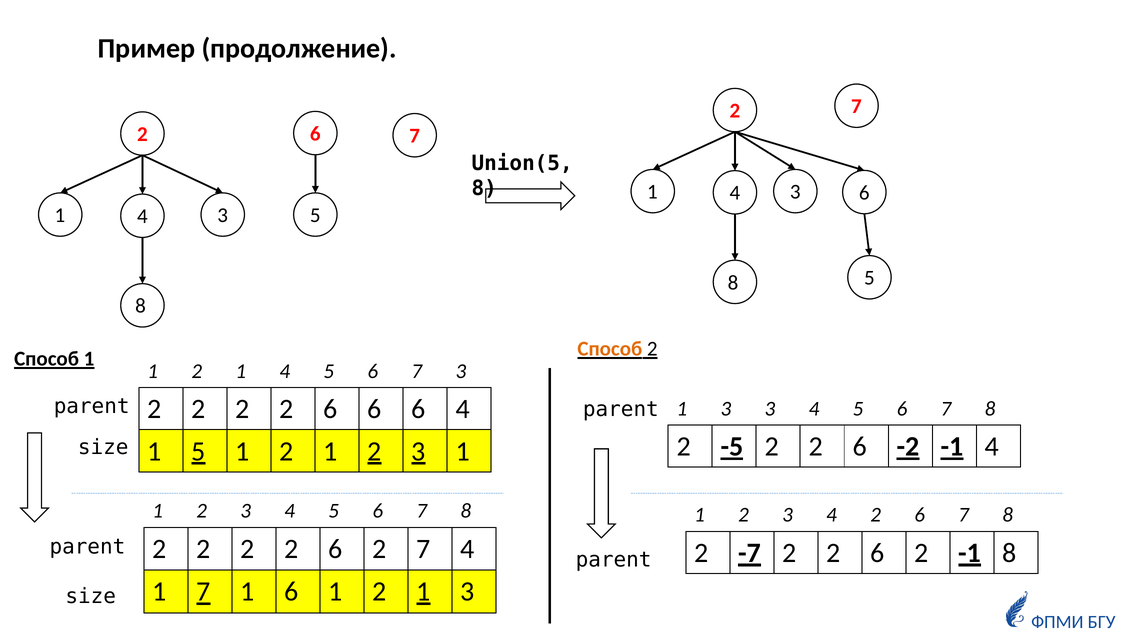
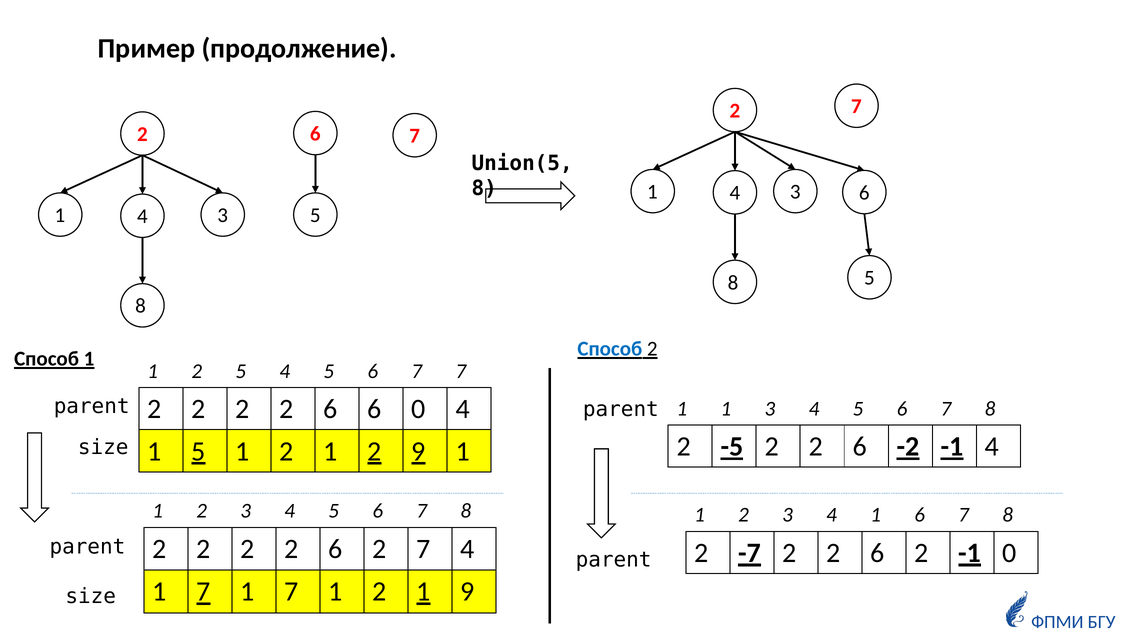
Способ colour: orange -> blue (610, 348)
1: 1 -> 5 (241, 371)
7 3: 3 -> 7 (461, 371)
6 6 6: 6 -> 0 (419, 409)
3: 3 -> 1 (726, 408)
2 1 2 3: 3 -> 9 (419, 451)
3 4 2: 2 -> 1 (876, 515)
-1 8: 8 -> 0 (1009, 553)
7 1 6: 6 -> 7 (291, 591)
2 1 3: 3 -> 9 (468, 591)
